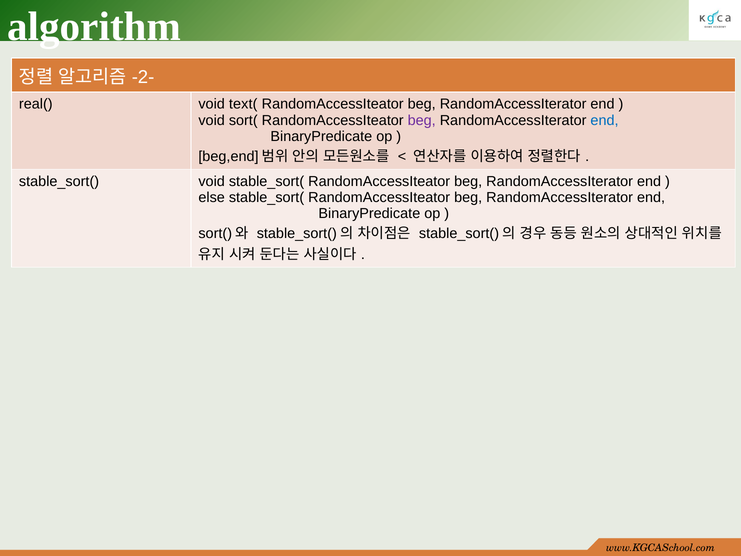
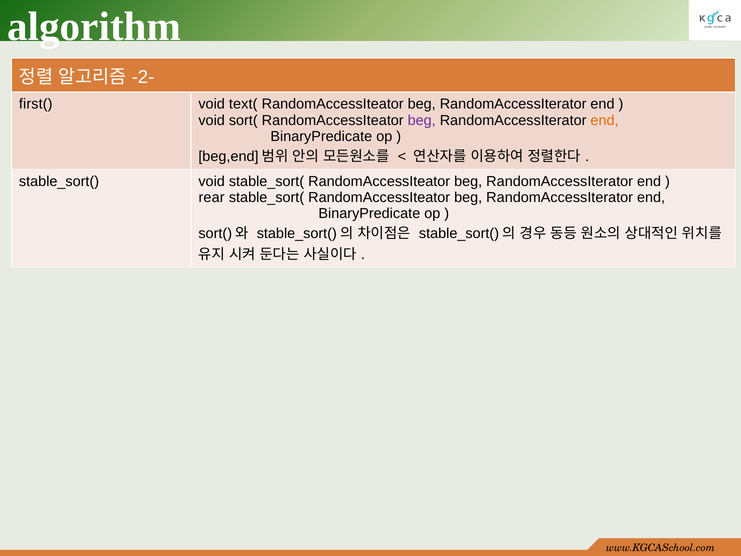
real(: real( -> first( (36, 104)
end colour: blue -> orange (605, 120)
else: else -> rear (212, 197)
